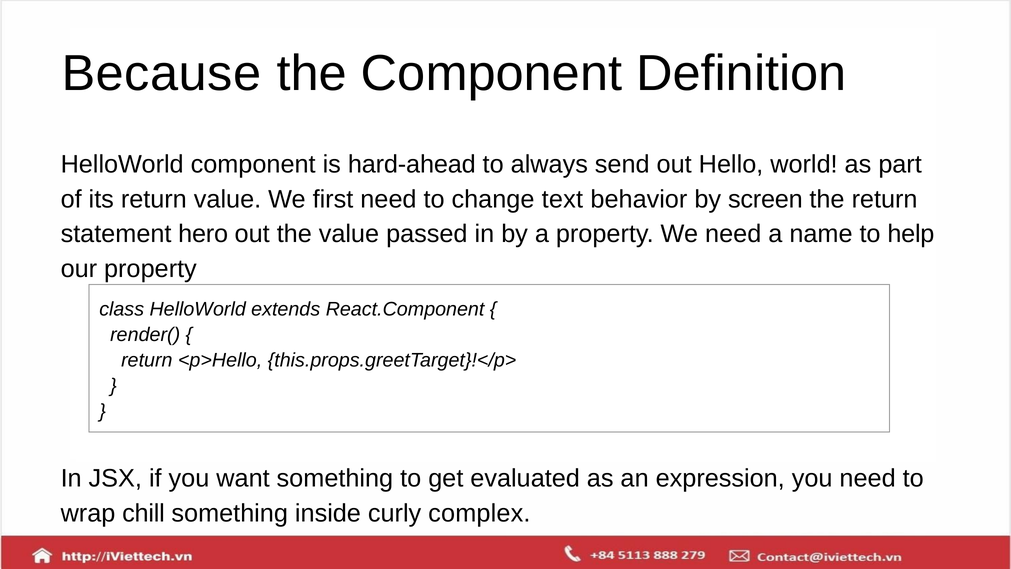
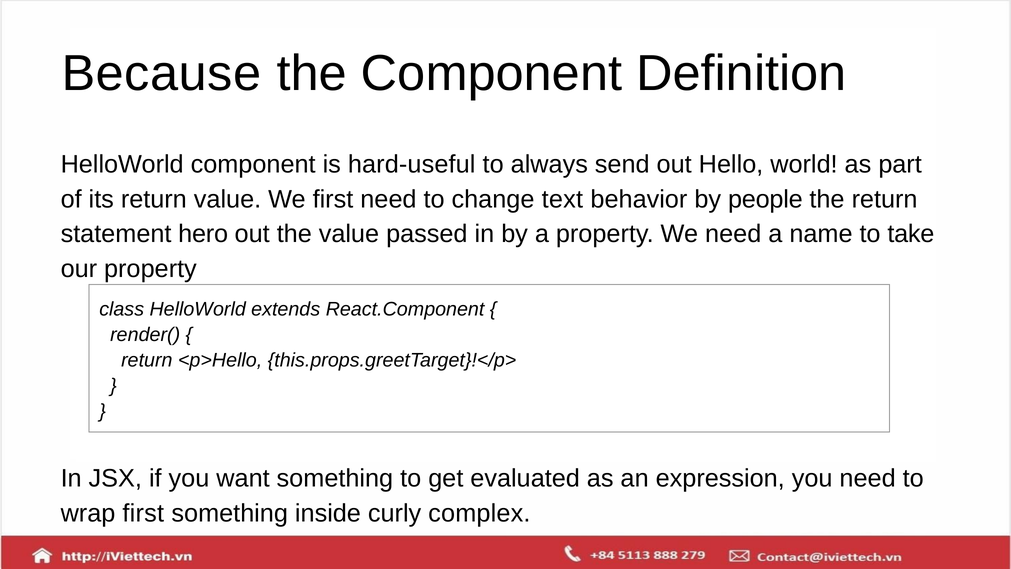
hard-ahead: hard-ahead -> hard-useful (412, 164)
screen: screen -> people (765, 199)
help: help -> take (911, 234)
wrap chill: chill -> first (143, 513)
